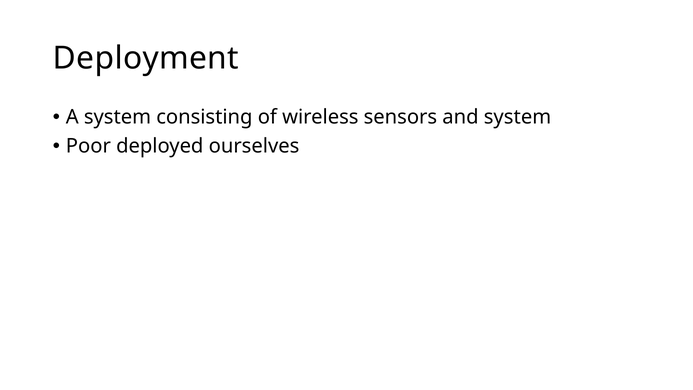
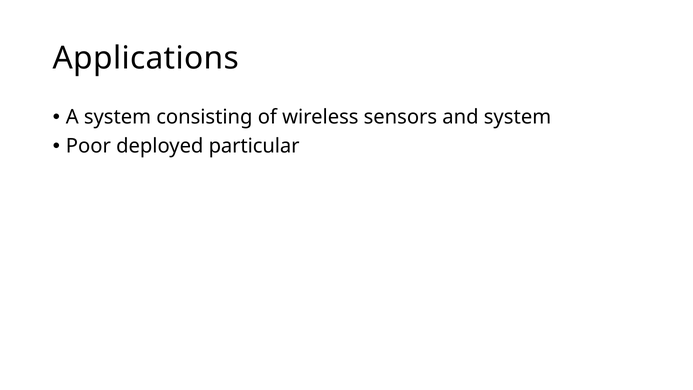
Deployment: Deployment -> Applications (146, 58)
ourselves: ourselves -> particular (254, 146)
